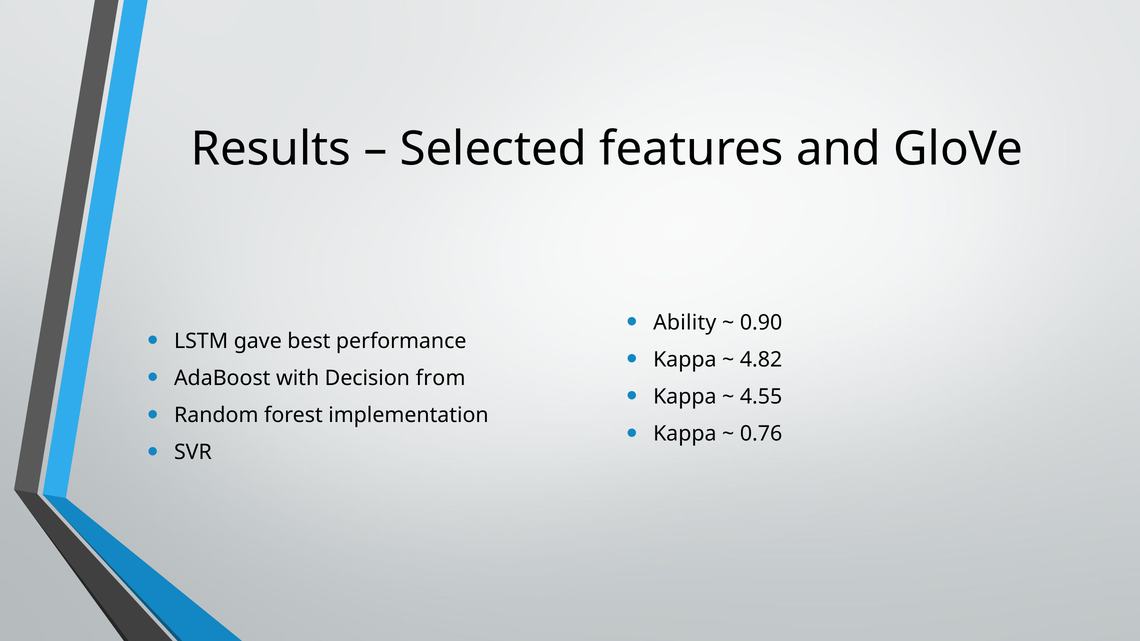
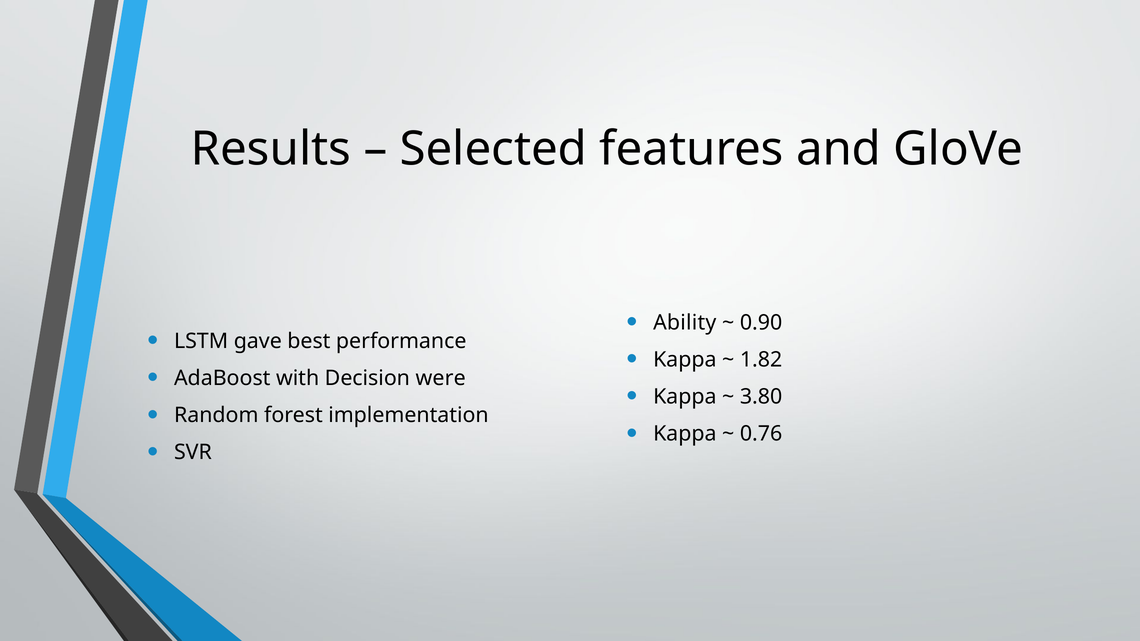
4.82: 4.82 -> 1.82 (761, 360)
from: from -> were (441, 378)
4.55: 4.55 -> 3.80 (761, 397)
